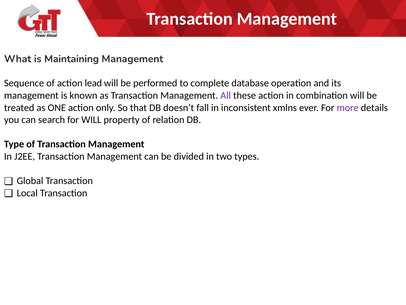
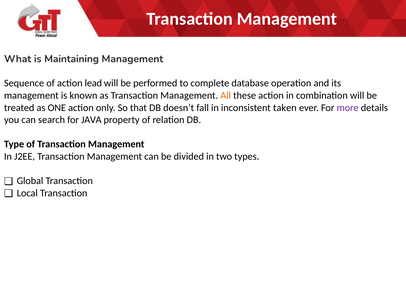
All colour: purple -> orange (226, 95)
xmlns: xmlns -> taken (285, 107)
for WILL: WILL -> JAVA (91, 120)
